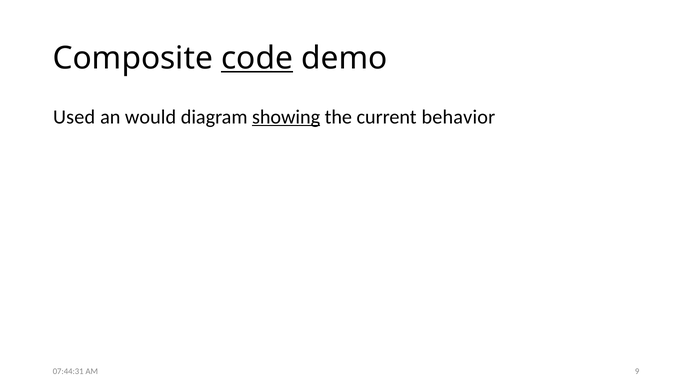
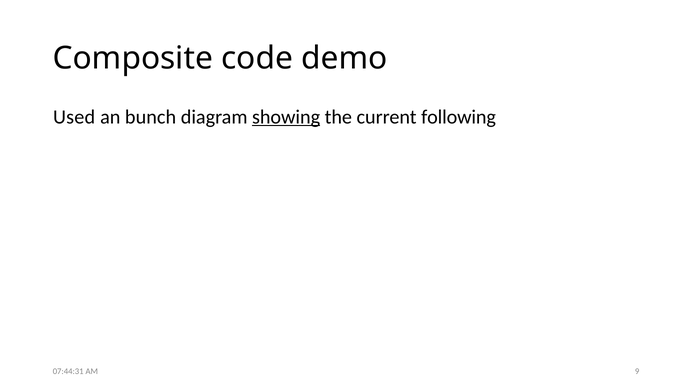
code underline: present -> none (257, 58)
would: would -> bunch (151, 117)
behavior: behavior -> following (459, 117)
